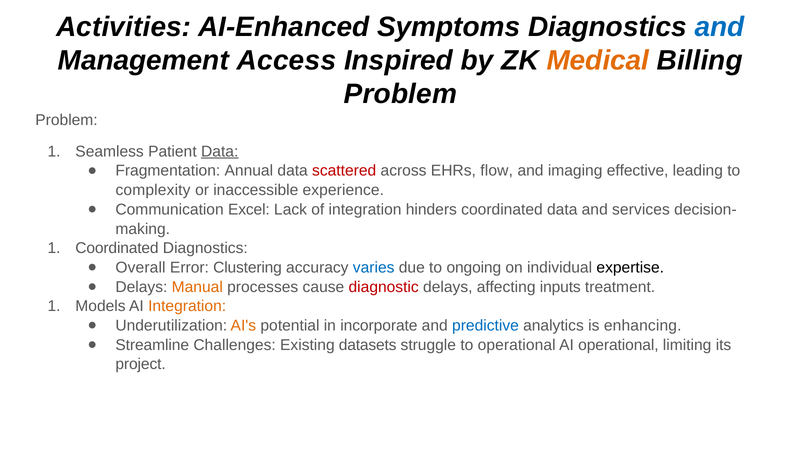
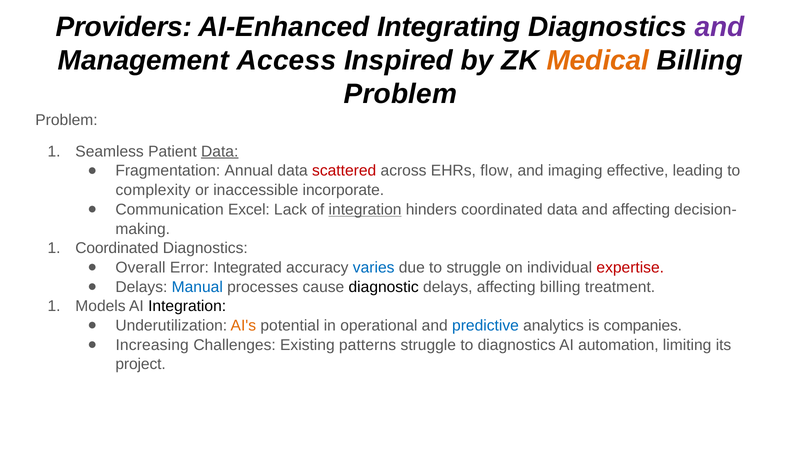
Activities: Activities -> Providers (124, 27)
Symptoms: Symptoms -> Integrating (449, 27)
and colour: blue -> purple (720, 27)
experience: experience -> incorporate (343, 190)
integration underline: none -> present (365, 209)
and services: services -> affecting (641, 209)
Clustering: Clustering -> Integrated (248, 267)
to ongoing: ongoing -> struggle (474, 267)
expertise colour: black -> red (630, 267)
Manual colour: orange -> blue (197, 287)
diagnostic colour: red -> black (384, 287)
affecting inputs: inputs -> billing (560, 287)
Integration colour: orange -> black (187, 306)
incorporate: incorporate -> operational (379, 325)
enhancing: enhancing -> companies (643, 325)
Streamline: Streamline -> Increasing (152, 345)
datasets: datasets -> patterns (368, 345)
to operational: operational -> diagnostics (517, 345)
AI operational: operational -> automation (618, 345)
